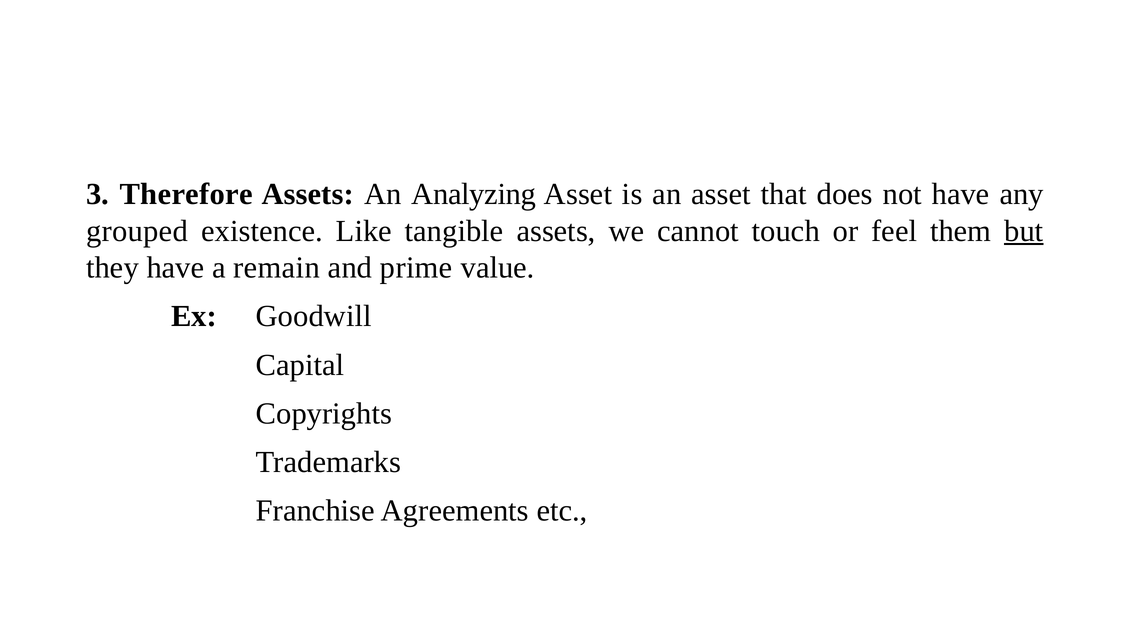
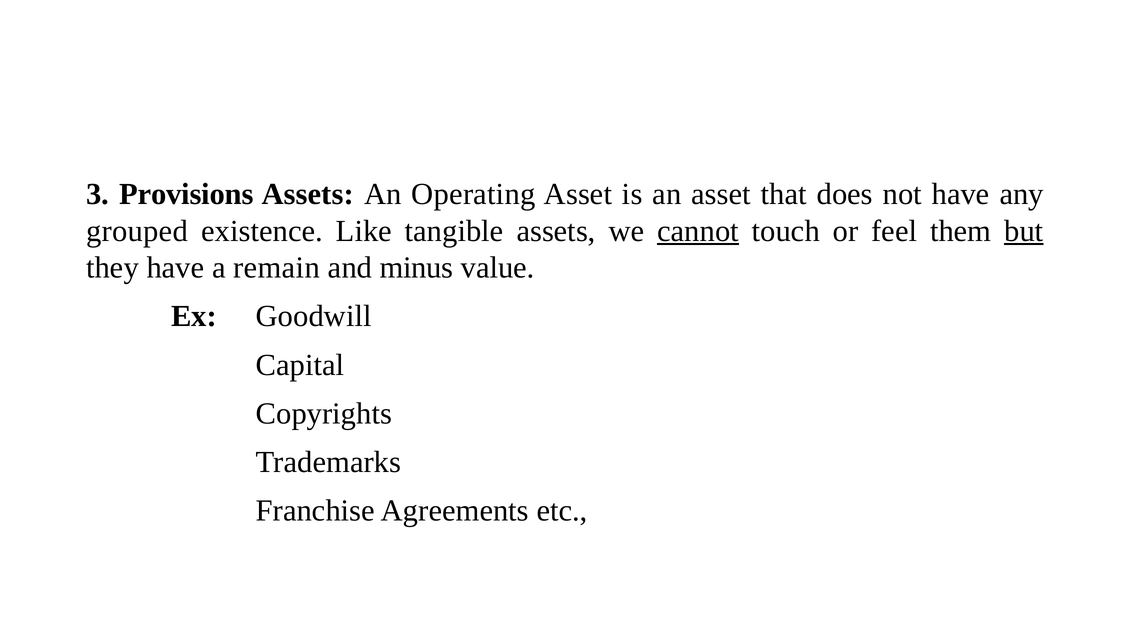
Therefore: Therefore -> Provisions (186, 194)
Analyzing: Analyzing -> Operating (473, 194)
cannot underline: none -> present (698, 231)
prime: prime -> minus (417, 268)
